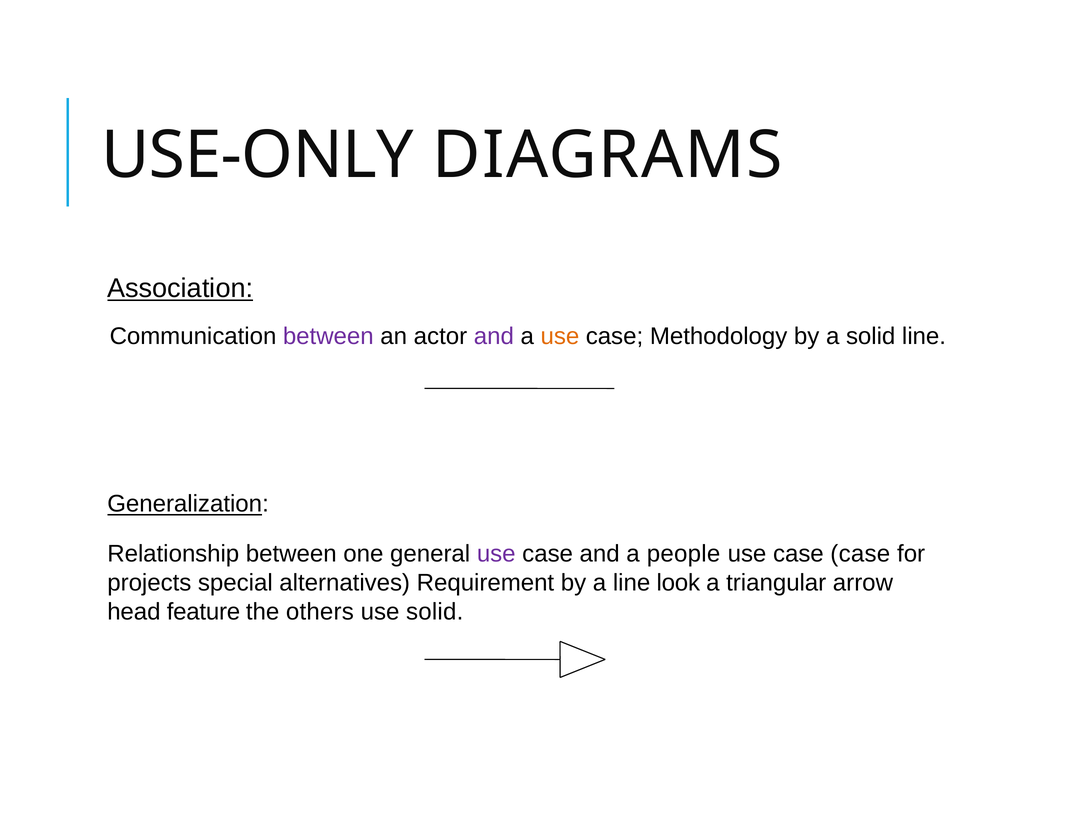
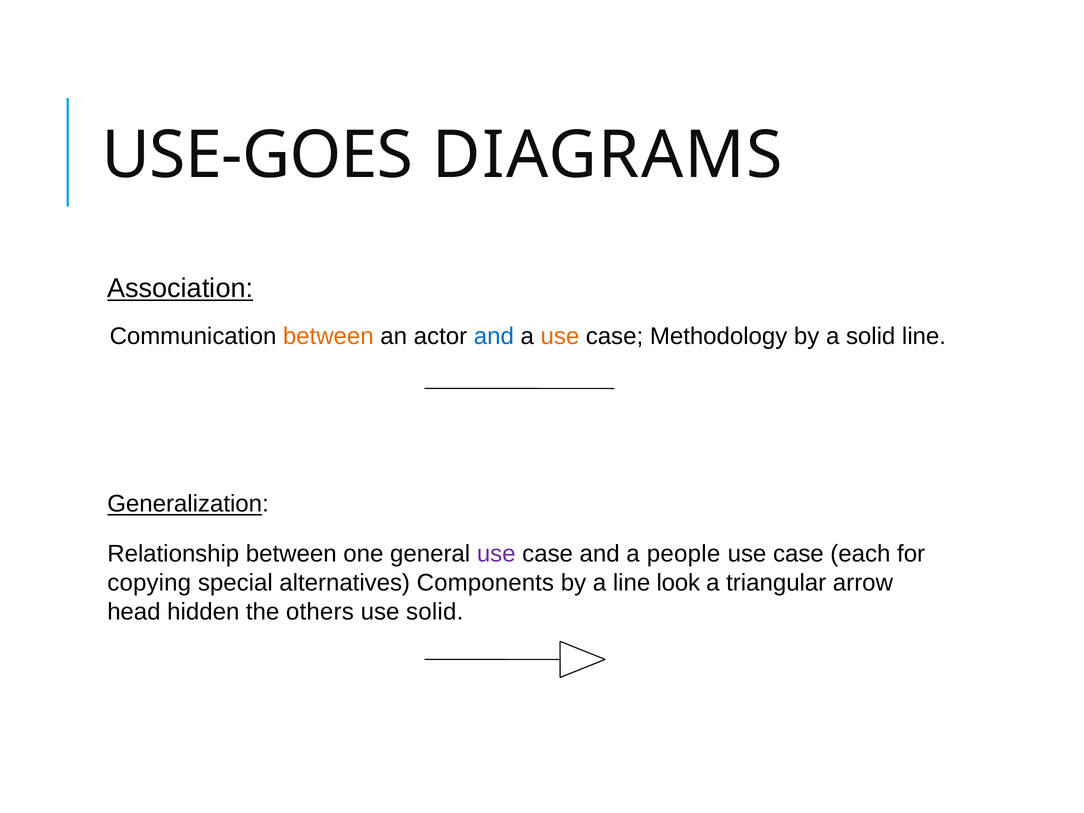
USE-ONLY: USE-ONLY -> USE-GOES (257, 155)
between colour: purple -> orange (328, 336)
and colour: purple -> blue (494, 336)
case case: case -> each (860, 554)
projects: projects -> copying (149, 583)
Requirement: Requirement -> Components (485, 583)
feature: feature -> hidden (203, 612)
